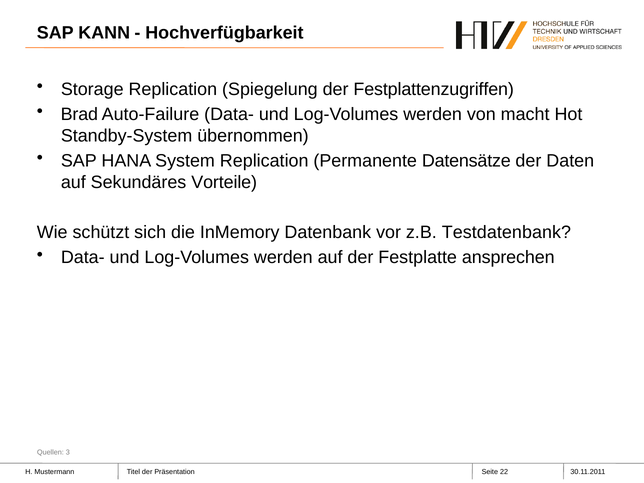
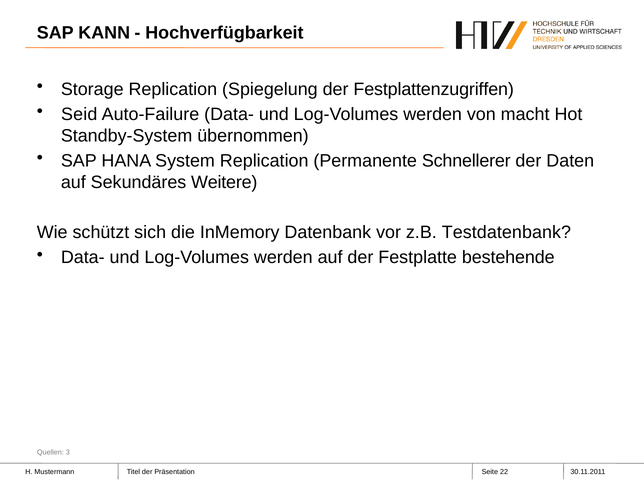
Brad: Brad -> Seid (79, 114)
Datensätze: Datensätze -> Schnellerer (466, 161)
Vorteile: Vorteile -> Weitere (224, 182)
ansprechen: ansprechen -> bestehende (508, 257)
